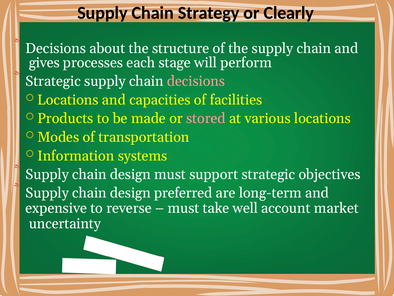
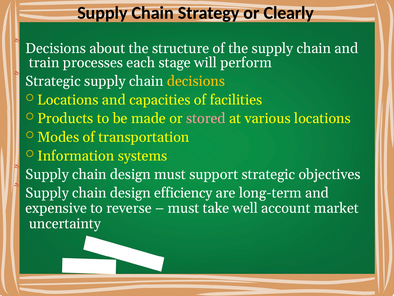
gives: gives -> train (44, 63)
decisions colour: pink -> yellow (196, 81)
preferred: preferred -> efficiency (183, 192)
